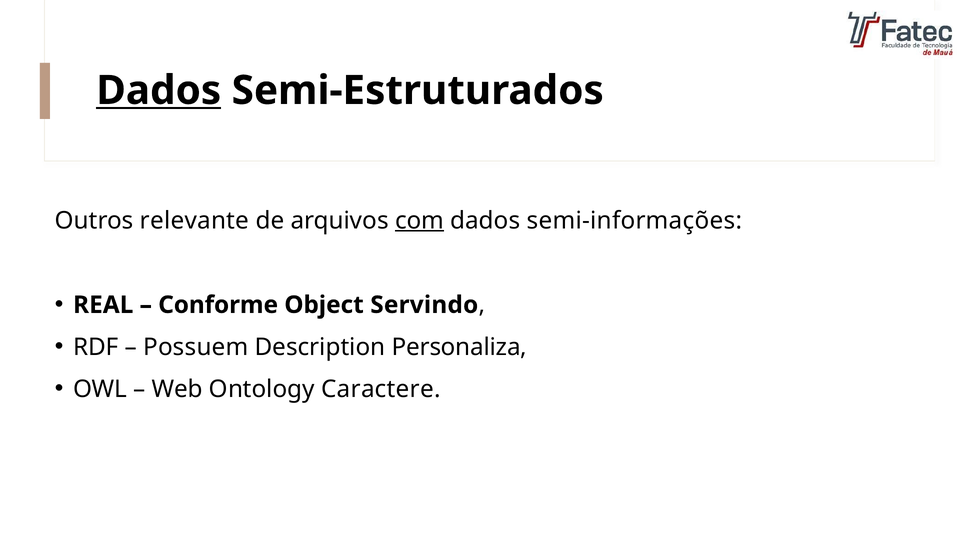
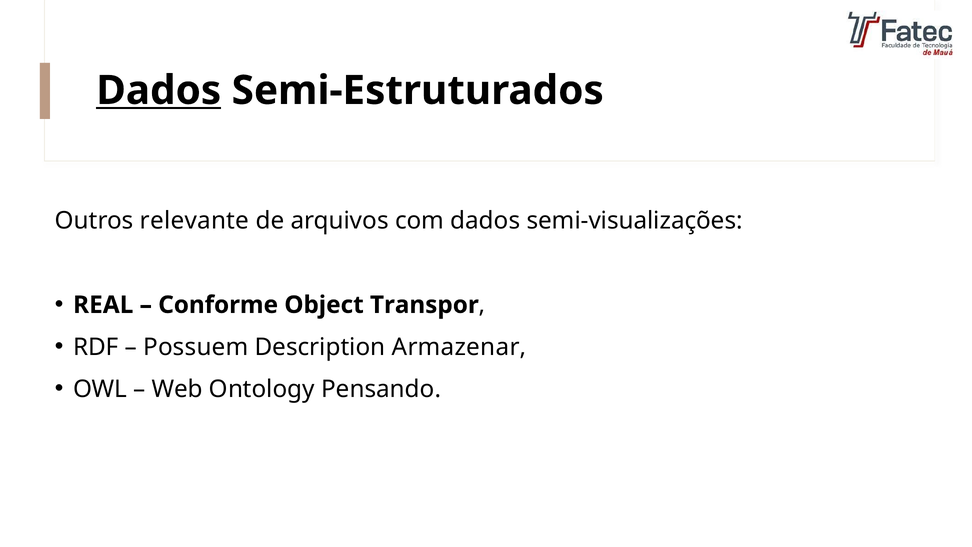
com underline: present -> none (420, 220)
semi-informações: semi-informações -> semi-visualizações (635, 220)
Servindo: Servindo -> Transpor (424, 305)
Personaliza: Personaliza -> Armazenar (459, 347)
Caractere: Caractere -> Pensando (381, 389)
